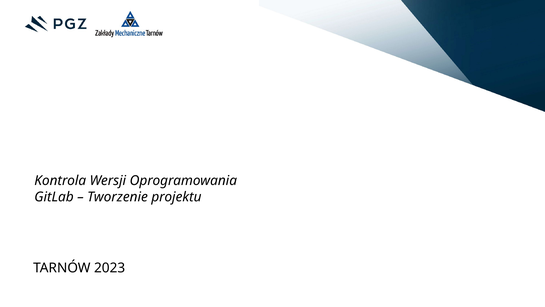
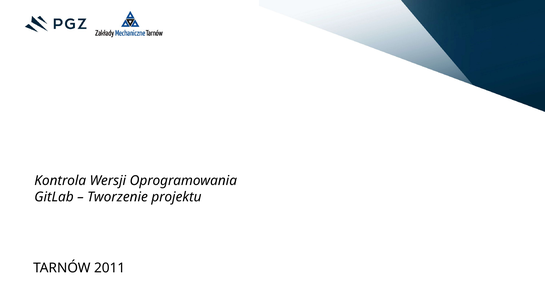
2023: 2023 -> 2011 (110, 268)
